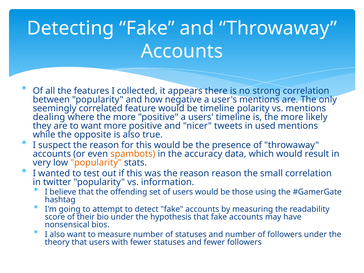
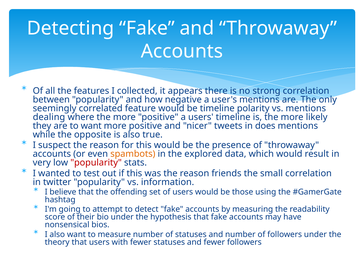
used: used -> does (265, 126)
accuracy: accuracy -> explored (203, 154)
popularity colour: orange -> red (96, 163)
reason reason: reason -> friends (226, 173)
